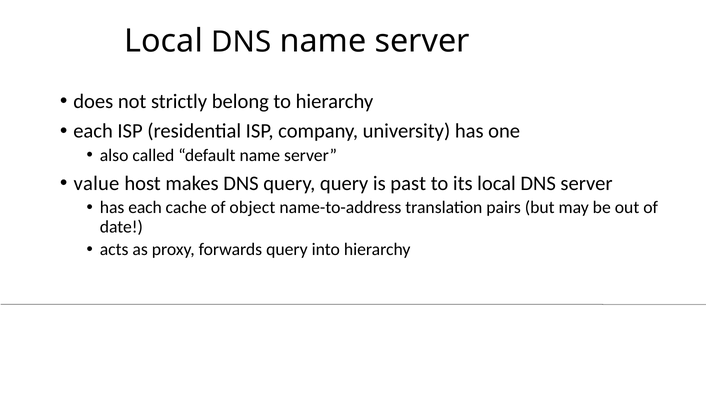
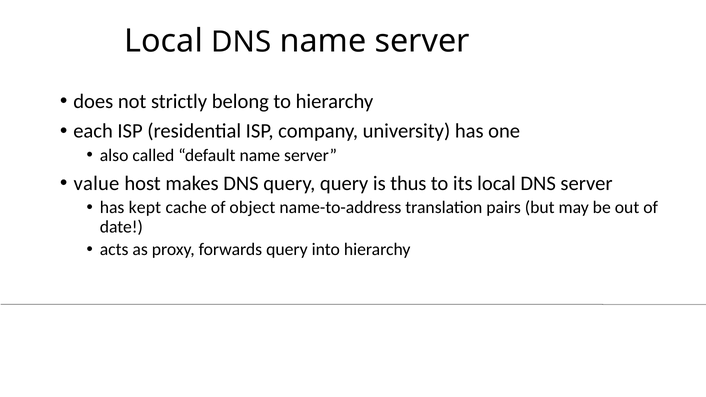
past: past -> thus (408, 183)
has each: each -> kept (145, 208)
